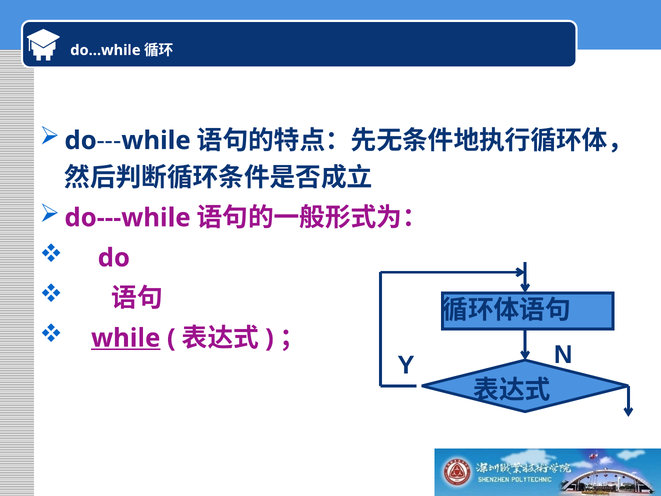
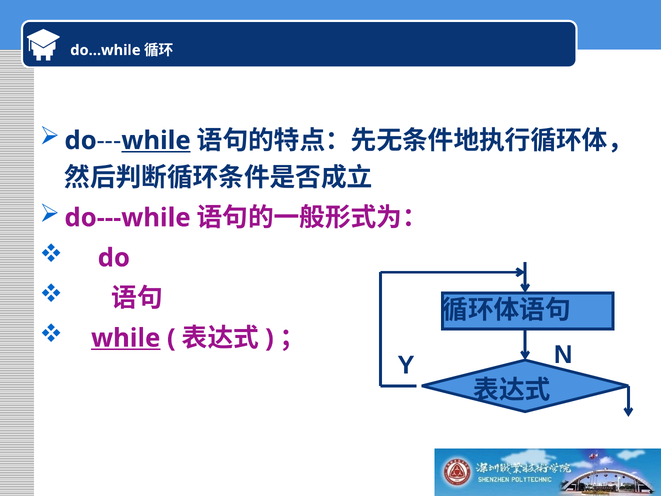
while underline: none -> present (156, 141)
